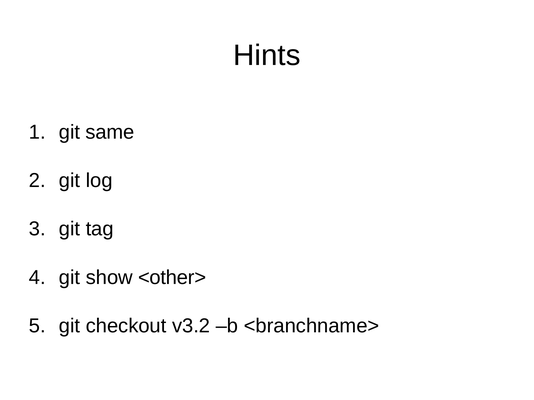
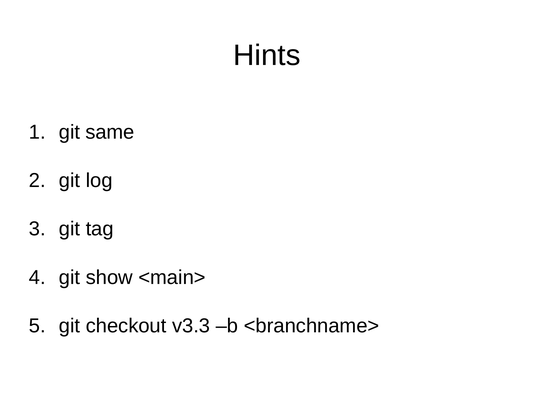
<other>: <other> -> <main> (172, 278)
v3.2: v3.2 -> v3.3 (191, 326)
